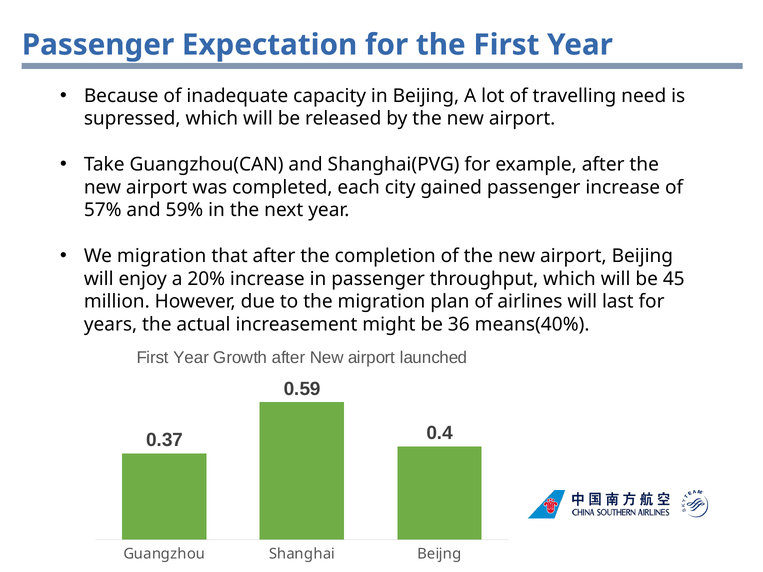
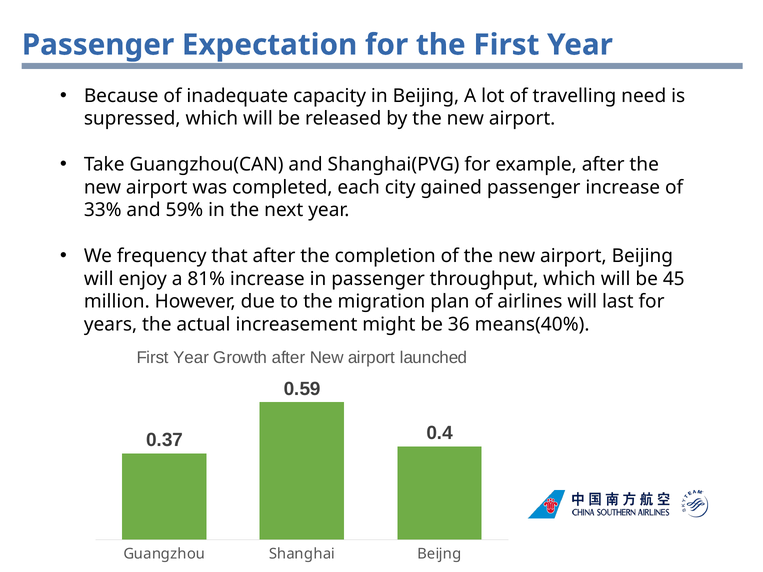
57%: 57% -> 33% (103, 210)
We migration: migration -> frequency (162, 256)
20%: 20% -> 81% (206, 279)
